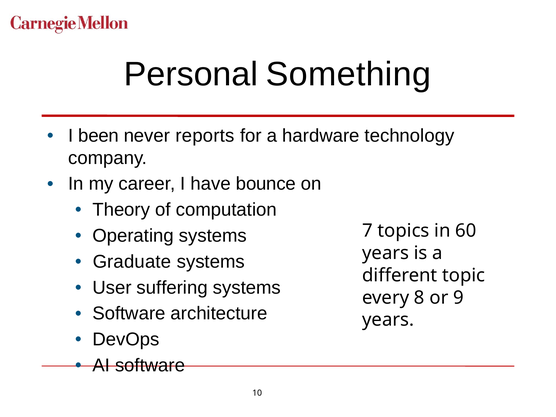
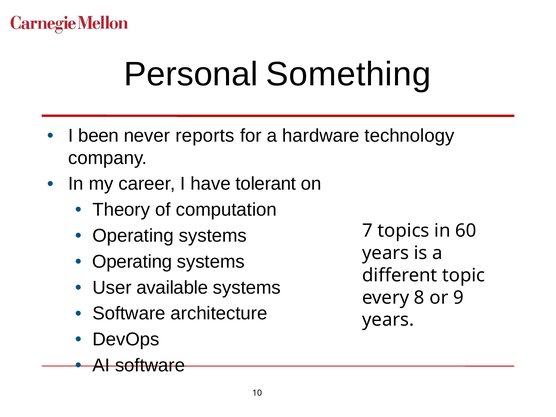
bounce: bounce -> tolerant (266, 184)
Graduate: Graduate -> Operating (132, 262)
suffering: suffering -> available (172, 288)
